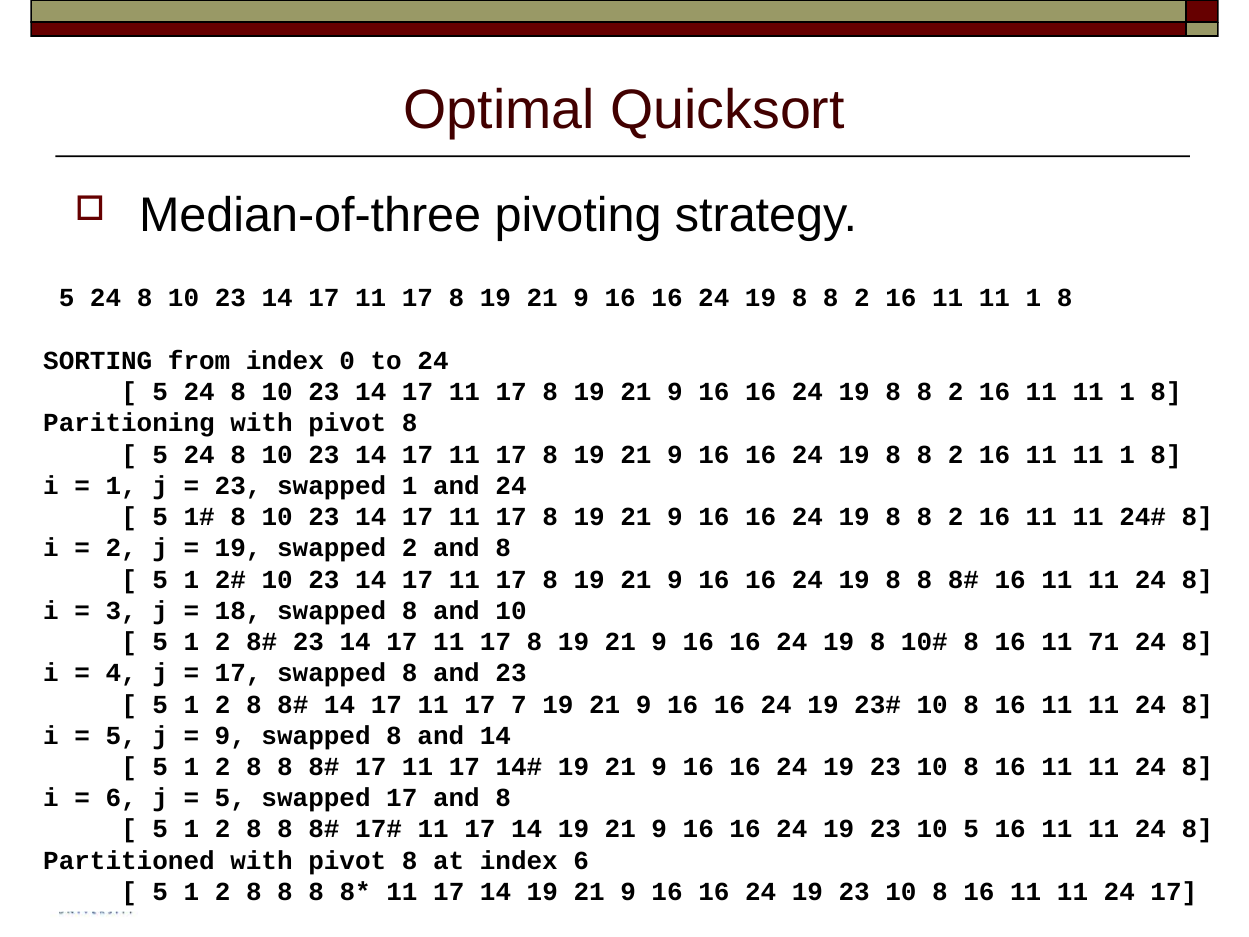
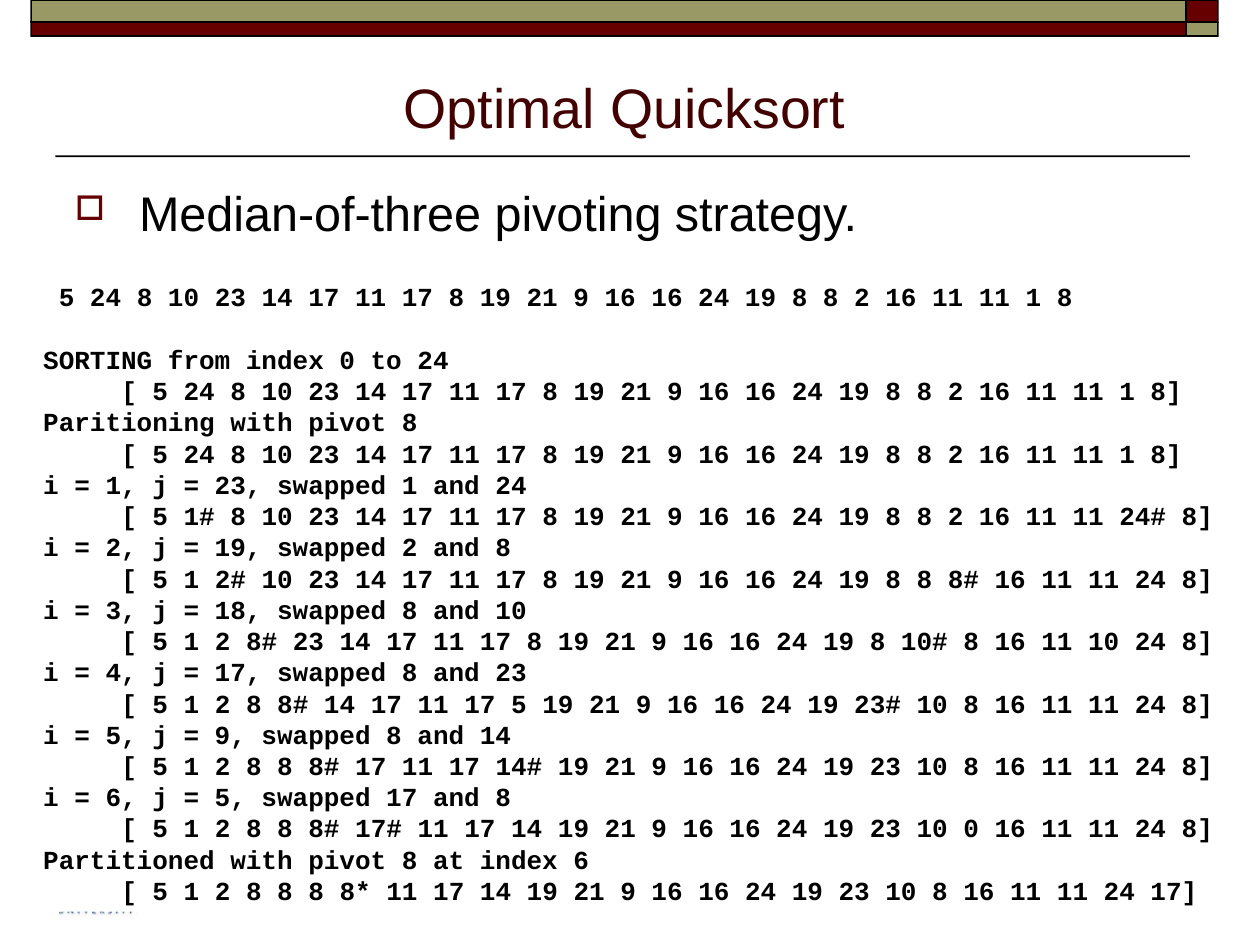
11 71: 71 -> 10 (1104, 642)
17 7: 7 -> 5 (519, 704)
10 5: 5 -> 0 (971, 829)
